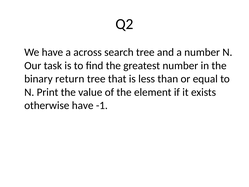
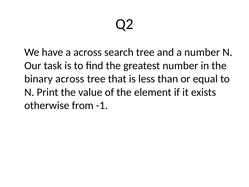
binary return: return -> across (70, 79)
otherwise have: have -> from (83, 105)
